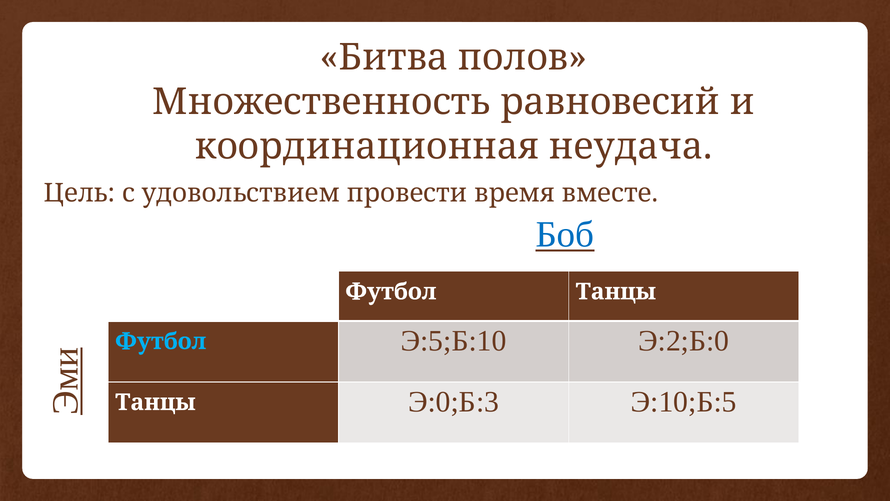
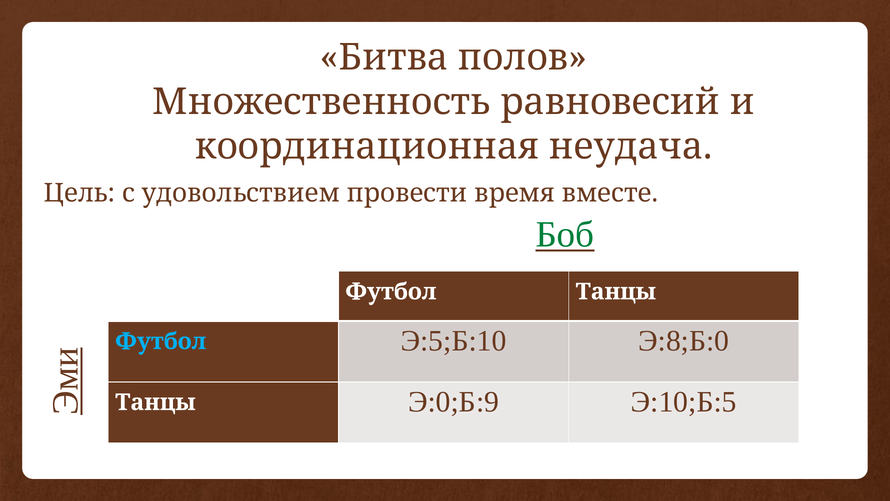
Боб colour: blue -> green (565, 234)
Э:2;Б:0: Э:2;Б:0 -> Э:8;Б:0 (684, 341)
Э:0;Б:3: Э:0;Б:3 -> Э:0;Б:9 (454, 402)
